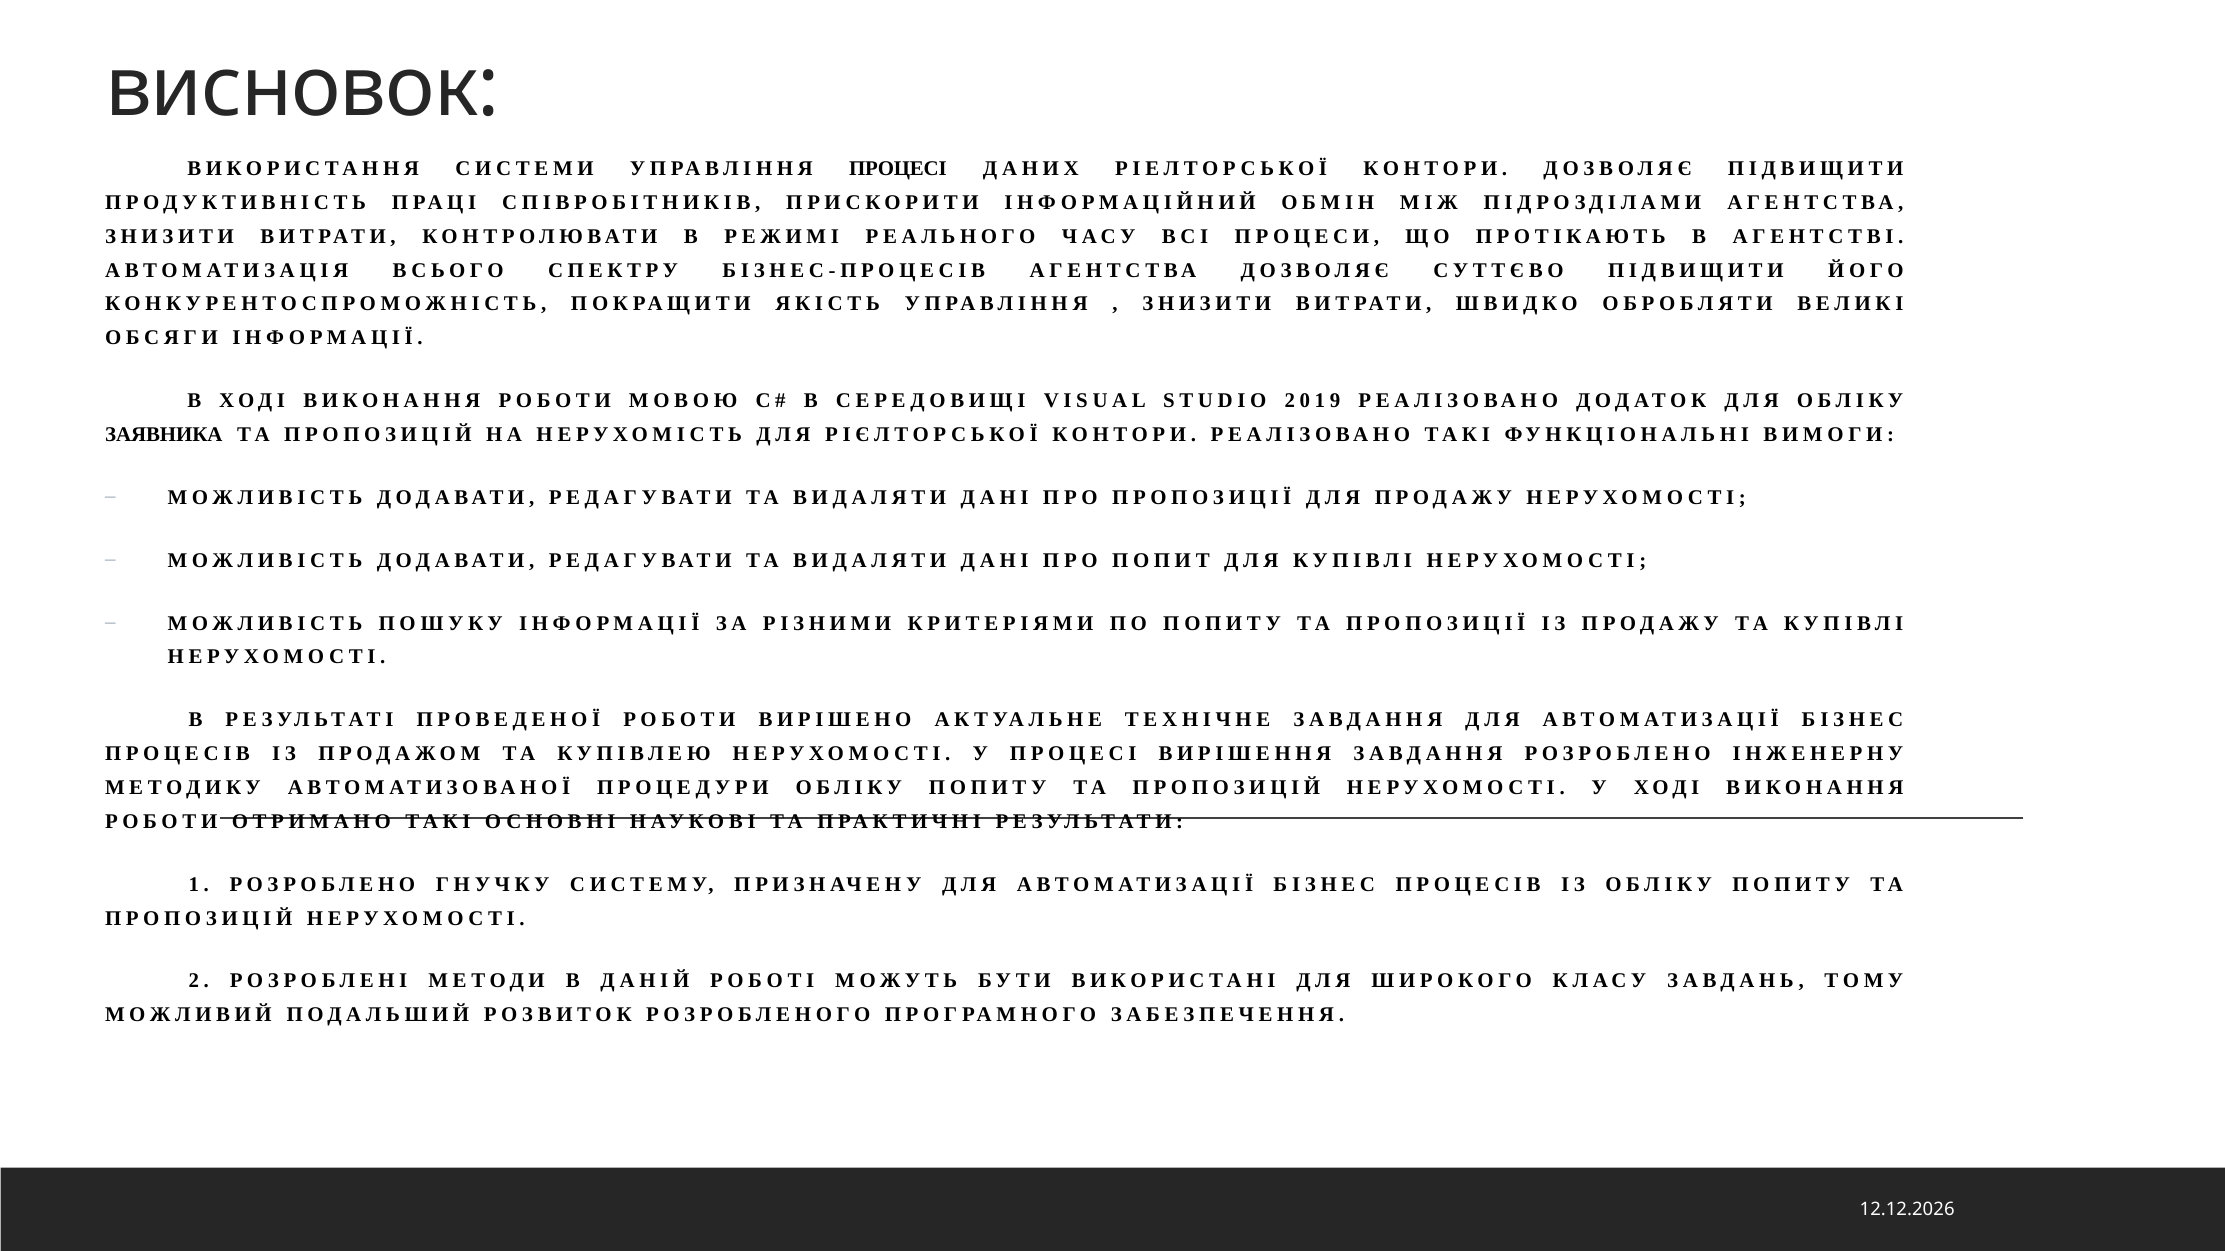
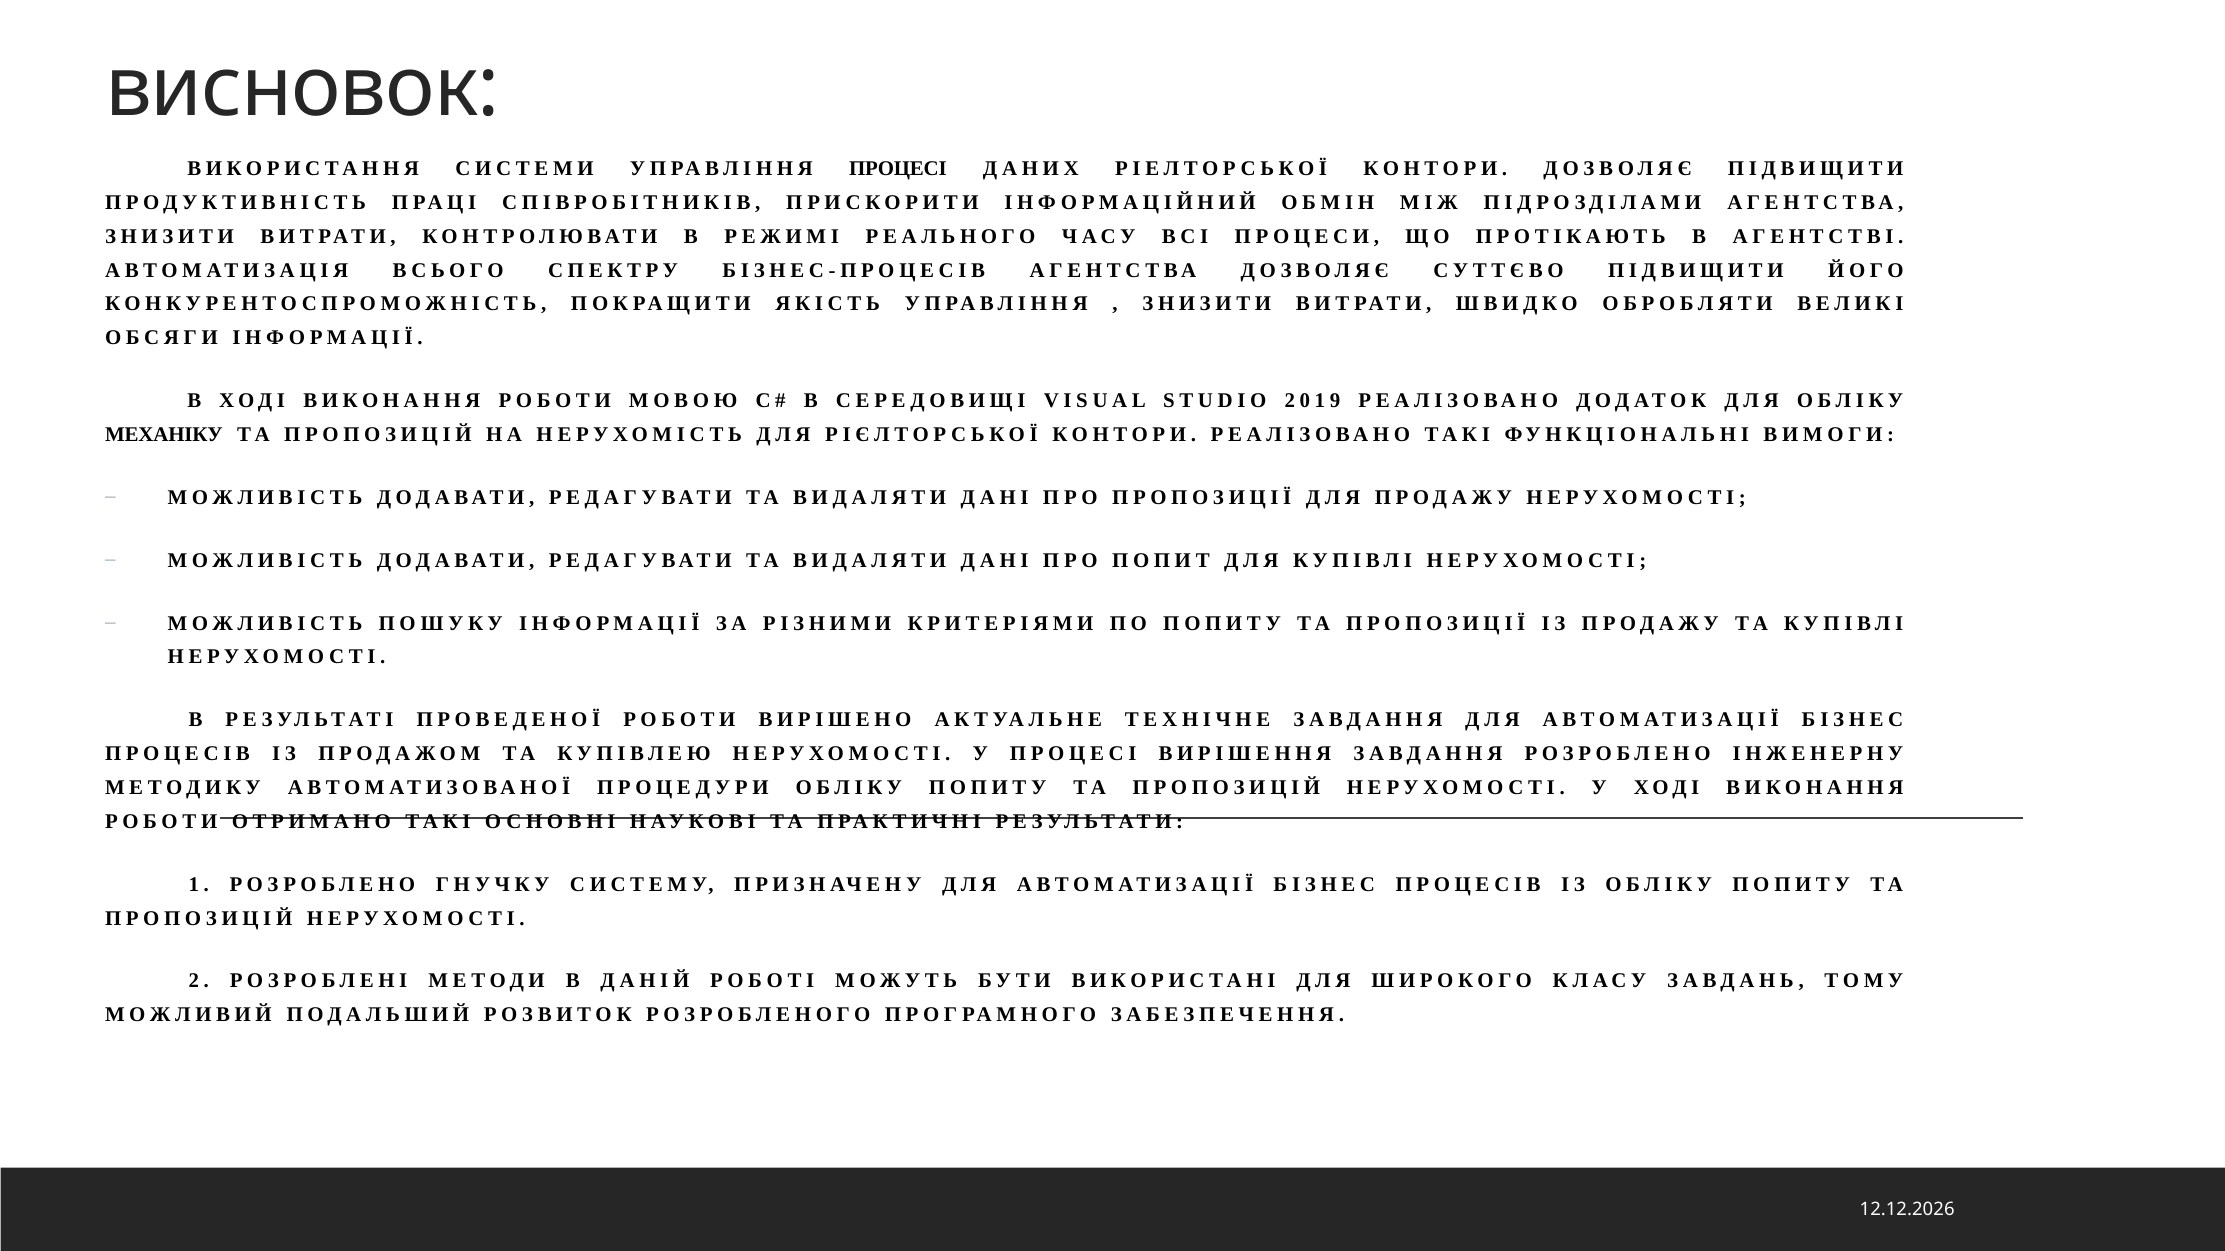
ЗАЯВНИКА: ЗАЯВНИКА -> МЕХАНІКУ (164, 435)
